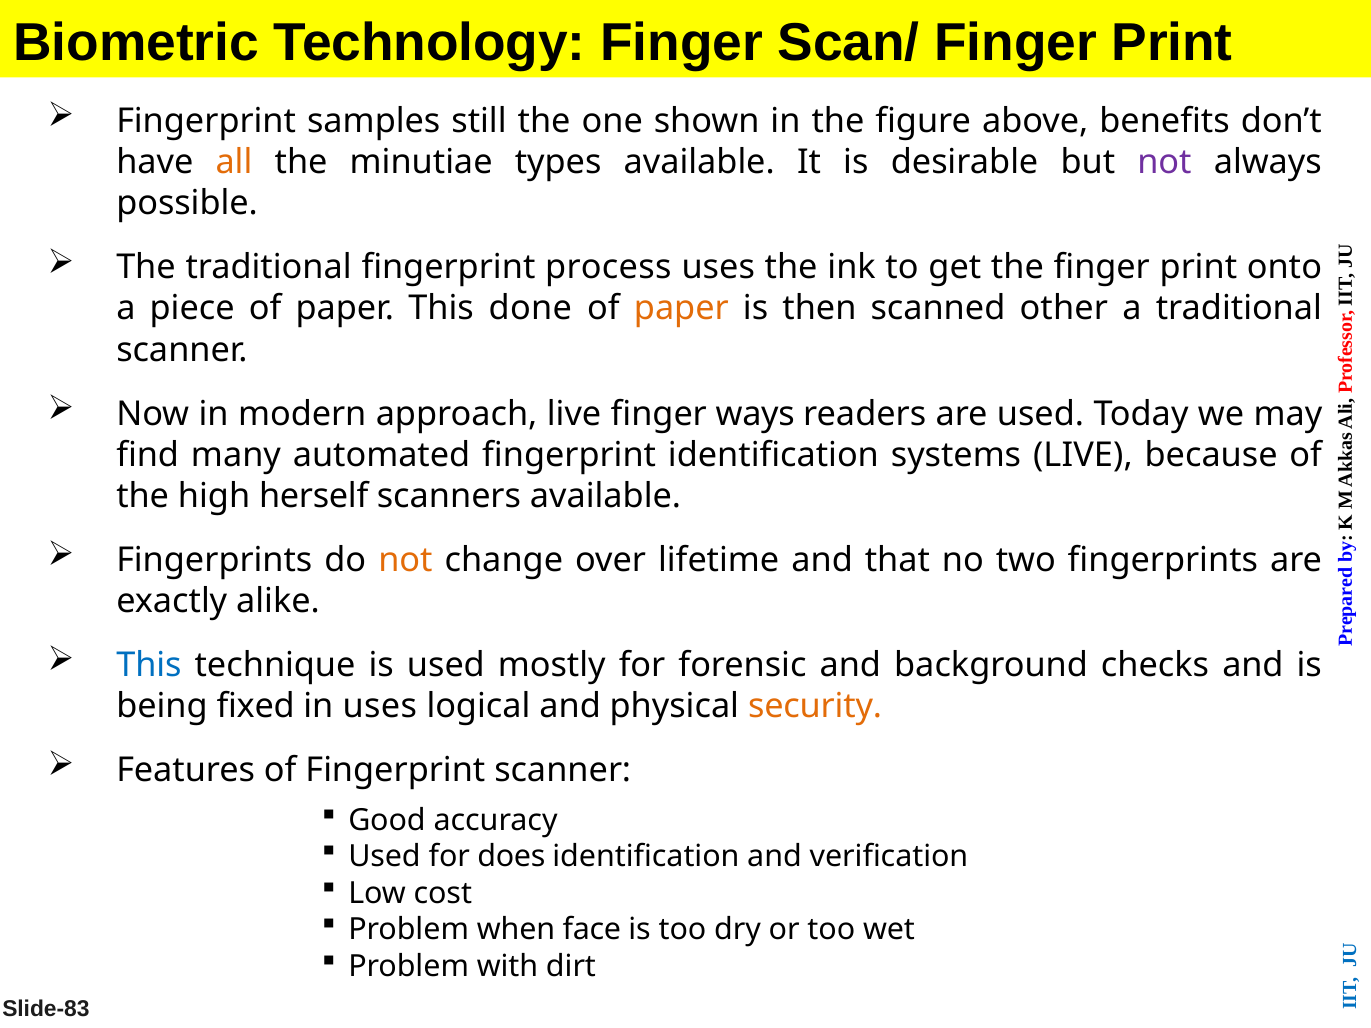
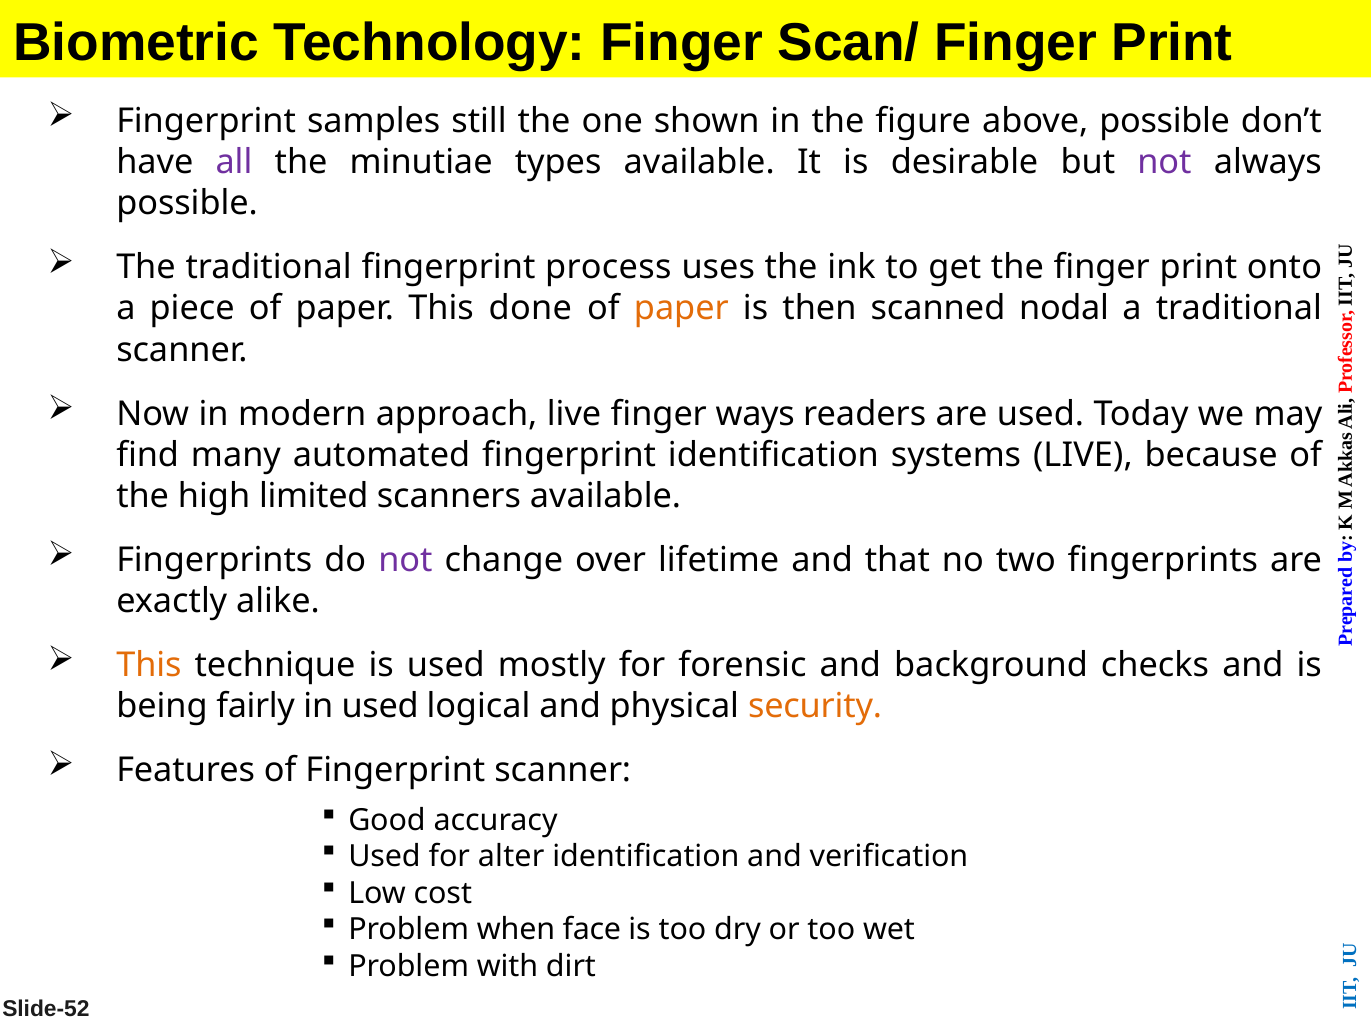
above benefits: benefits -> possible (1165, 121)
all colour: orange -> purple (234, 162)
other: other -> nodal (1064, 309)
herself: herself -> limited (314, 496)
not colour: orange -> purple (405, 560)
This colour: blue -> orange (149, 665)
fixed: fixed -> fairly (256, 706)
in uses: uses -> used (380, 706)
does: does -> alter (511, 857)
Slide-83: Slide-83 -> Slide-52 (46, 1009)
